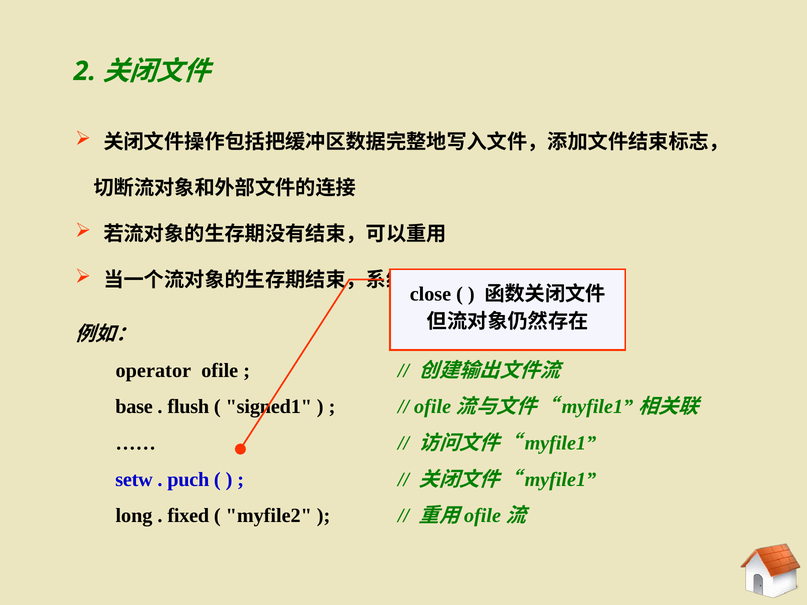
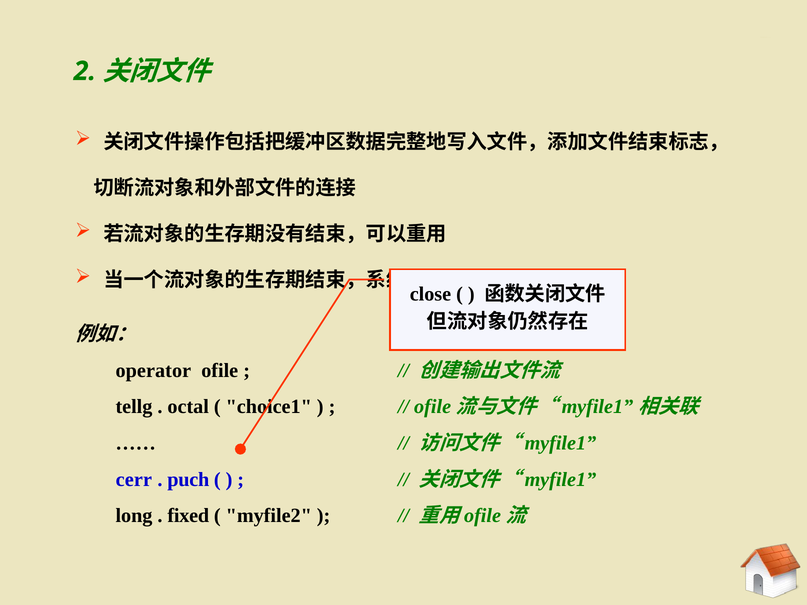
base: base -> tellg (134, 407)
flush: flush -> octal (188, 407)
signed1: signed1 -> choice1 (269, 407)
setw: setw -> cerr (134, 480)
